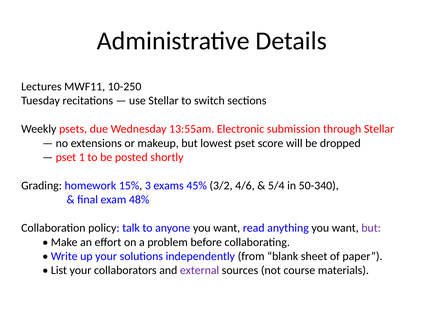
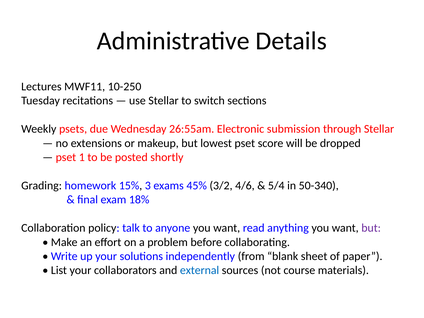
13:55am: 13:55am -> 26:55am (192, 129)
48%: 48% -> 18% (139, 200)
external colour: purple -> blue (200, 270)
